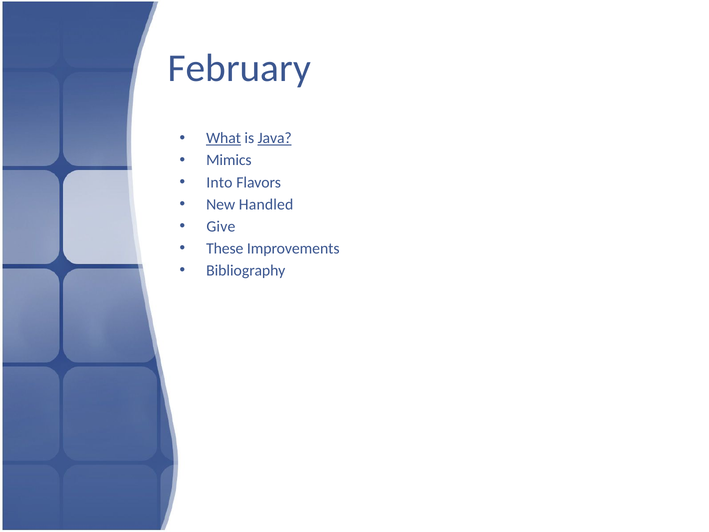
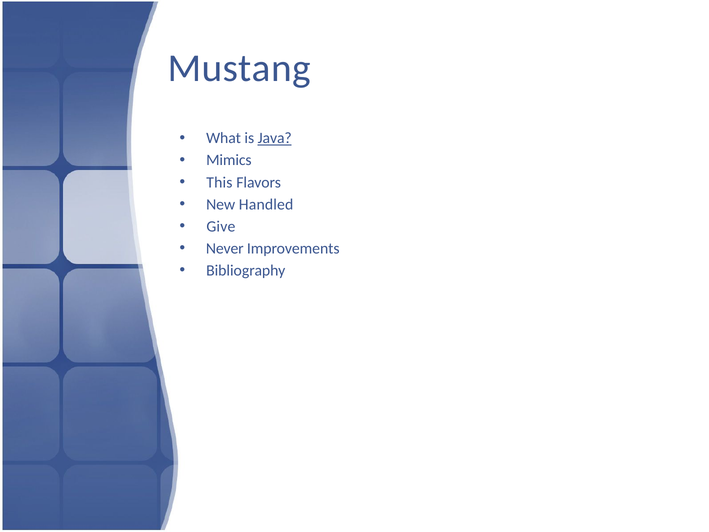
February: February -> Mustang (239, 68)
What underline: present -> none (224, 138)
Into: Into -> This (219, 182)
These: These -> Never (225, 248)
